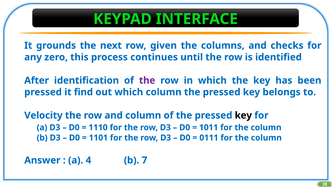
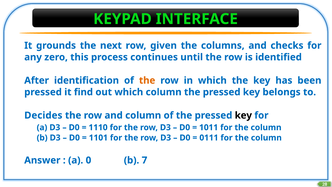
the colour: purple -> orange (147, 80)
Velocity: Velocity -> Decides (43, 115)
4: 4 -> 0 (88, 160)
